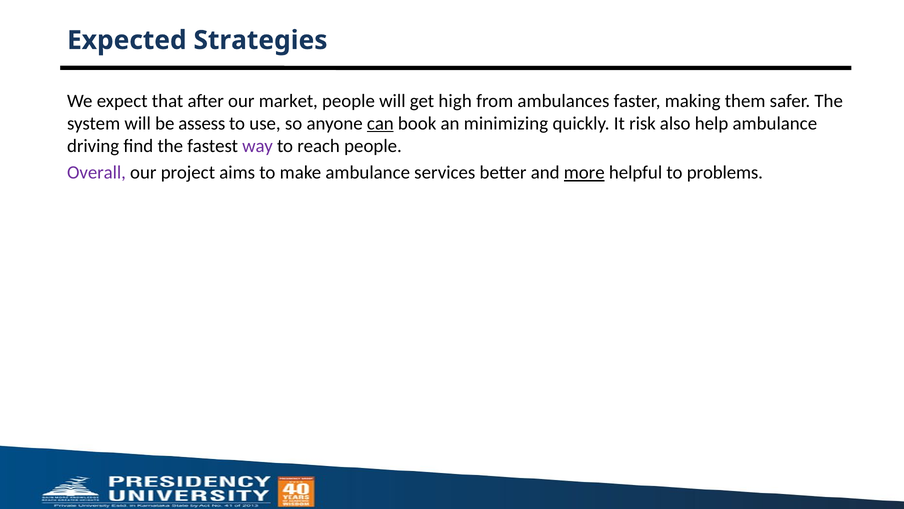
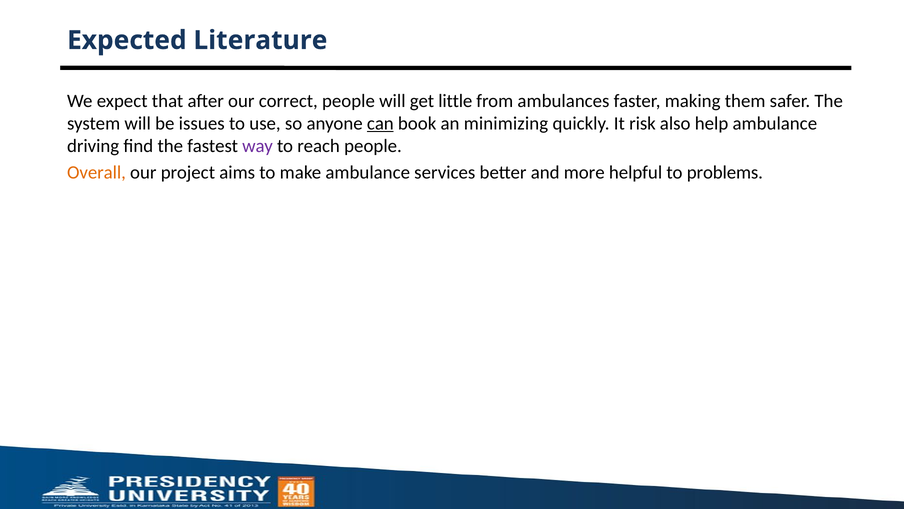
Strategies: Strategies -> Literature (260, 40)
market: market -> correct (288, 101)
high: high -> little (455, 101)
assess: assess -> issues (202, 123)
Overall colour: purple -> orange (96, 172)
more underline: present -> none (584, 172)
